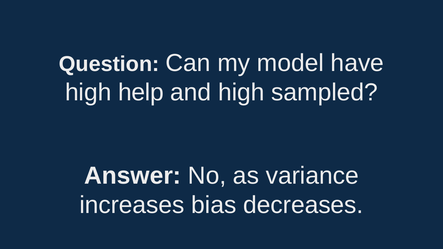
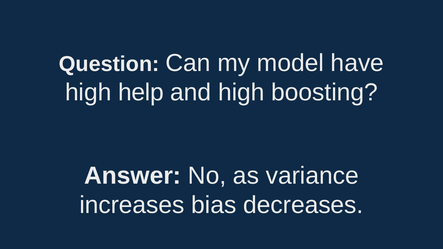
sampled: sampled -> boosting (325, 93)
